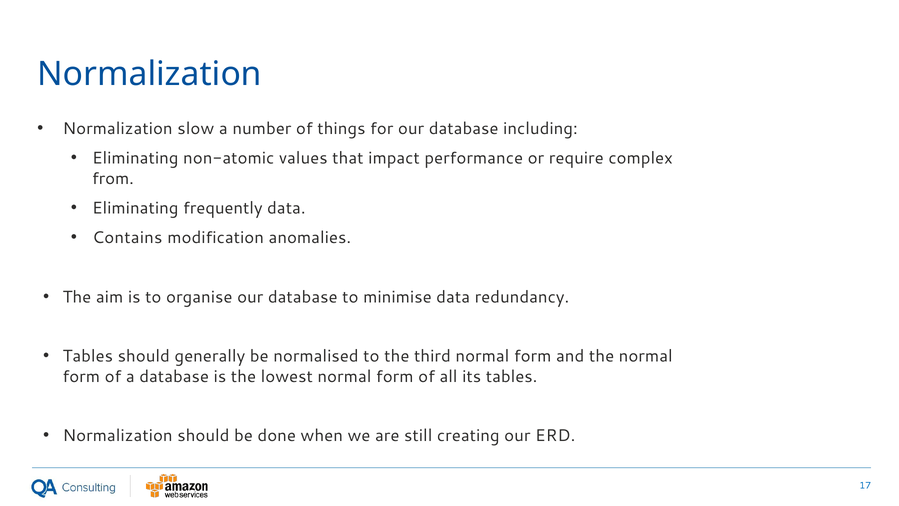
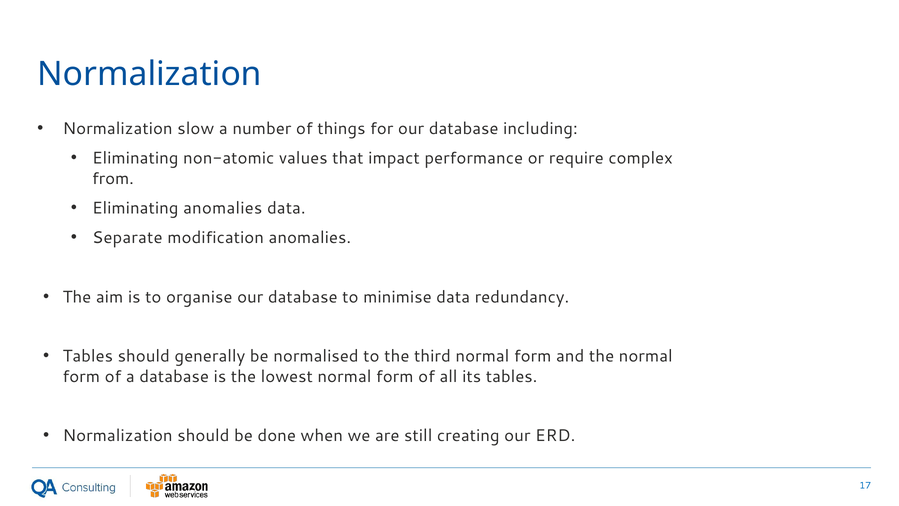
Eliminating frequently: frequently -> anomalies (223, 208)
Contains: Contains -> Separate (127, 238)
